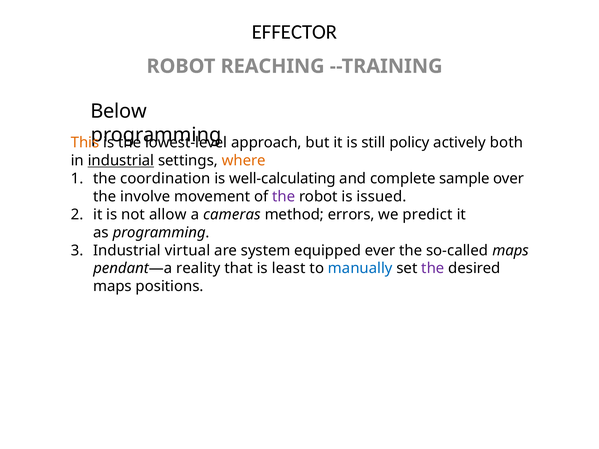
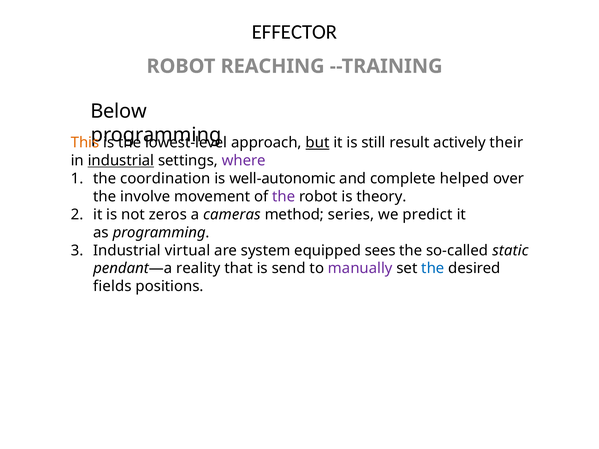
but underline: none -> present (318, 143)
policy: policy -> result (409, 143)
both: both -> their (507, 143)
where colour: orange -> purple (244, 161)
well-calculating: well-calculating -> well-autonomic (282, 179)
sample: sample -> helped (464, 179)
issued: issued -> theory (382, 197)
allow: allow -> zeros (168, 215)
errors: errors -> series (351, 215)
ever: ever -> sees (380, 251)
so-called maps: maps -> static (510, 251)
least: least -> send (289, 269)
manually colour: blue -> purple (360, 269)
the colour: purple -> blue (433, 269)
maps: maps -> fields (112, 286)
